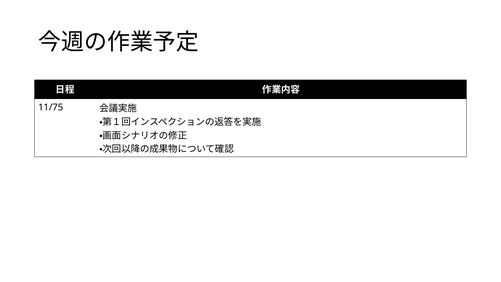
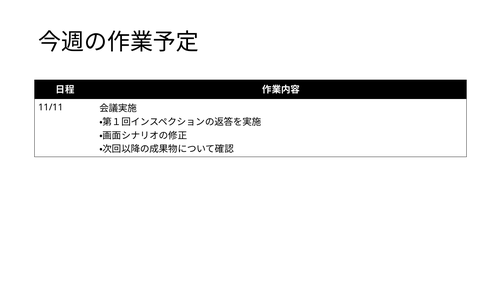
11/75: 11/75 -> 11/11 (51, 107)
